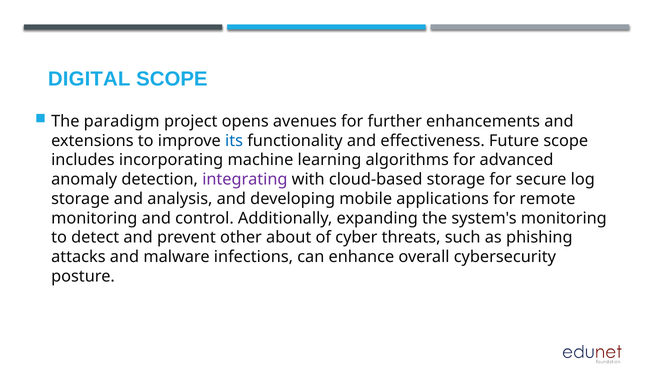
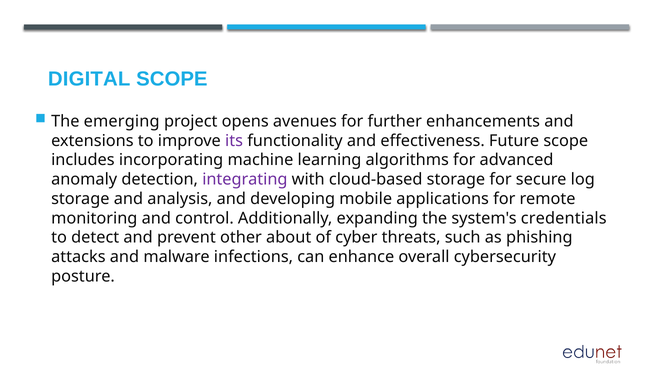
paradigm: paradigm -> emerging (122, 121)
its colour: blue -> purple (234, 141)
system's monitoring: monitoring -> credentials (564, 218)
